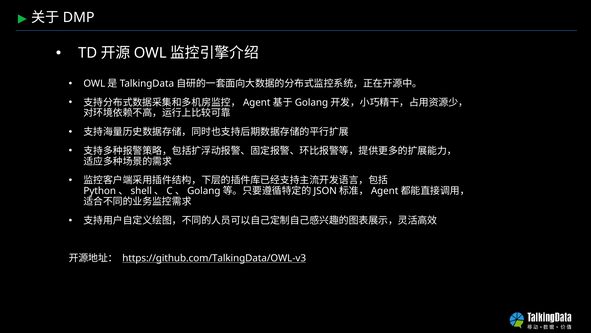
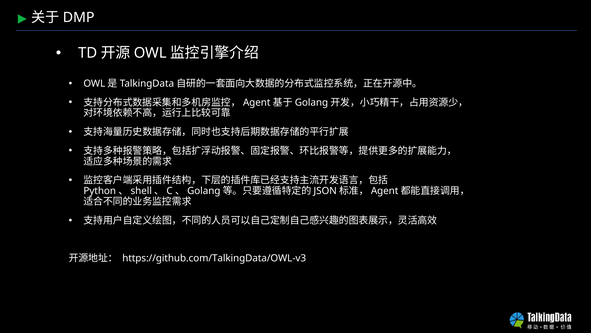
https://github.com/TalkingData/OWL-v3 underline: present -> none (214, 258)
